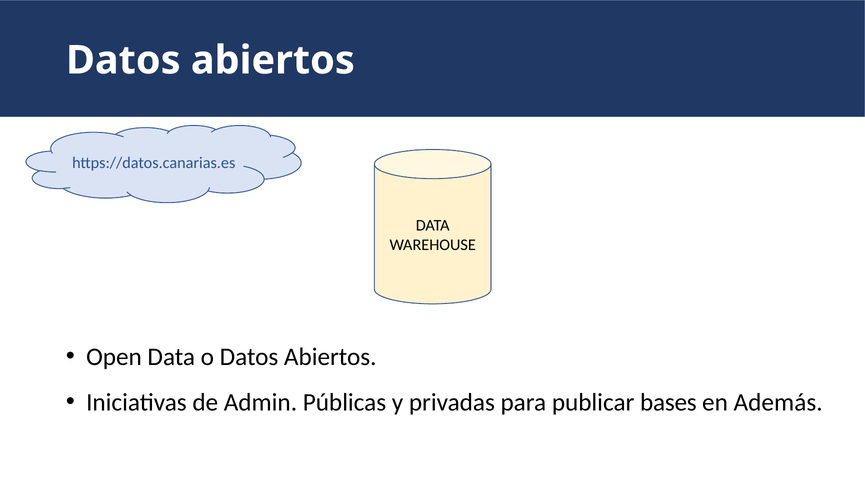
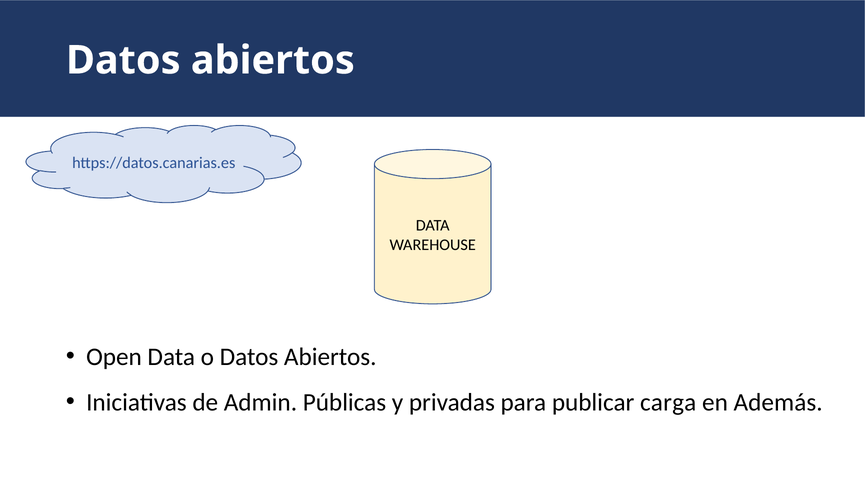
bases: bases -> carga (668, 402)
